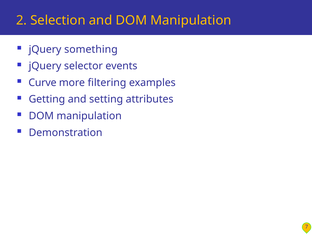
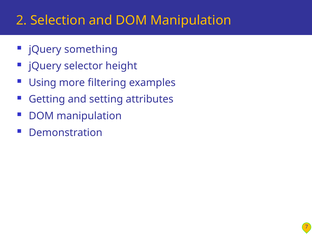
events: events -> height (121, 66)
Curve: Curve -> Using (43, 83)
